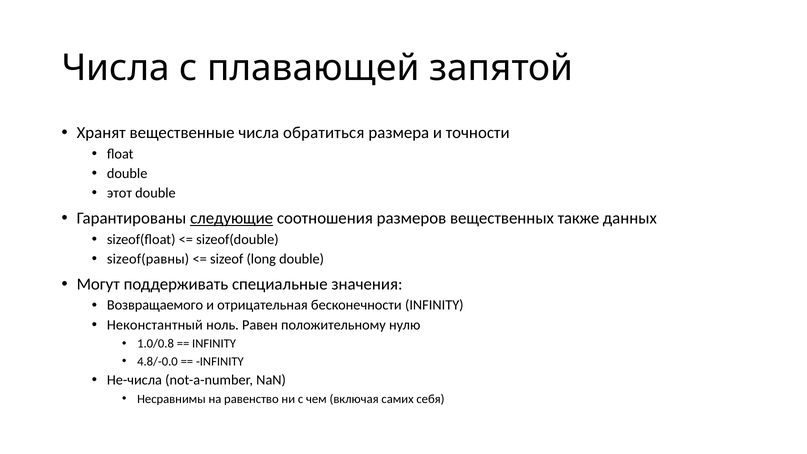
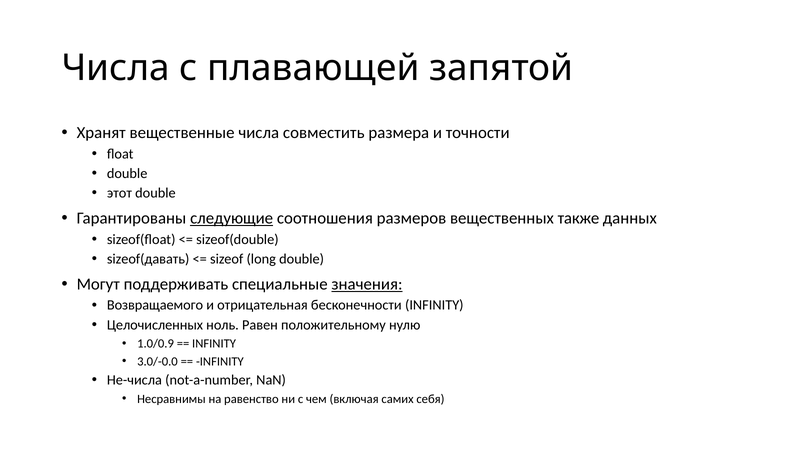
обратиться: обратиться -> совместить (324, 133)
sizeof(равны: sizeof(равны -> sizeof(давать (148, 259)
значения underline: none -> present (367, 284)
Неконстантный: Неконстантный -> Целочисленных (155, 325)
1.0/0.8: 1.0/0.8 -> 1.0/0.9 (156, 344)
4.8/-0.0: 4.8/-0.0 -> 3.0/-0.0 (157, 361)
